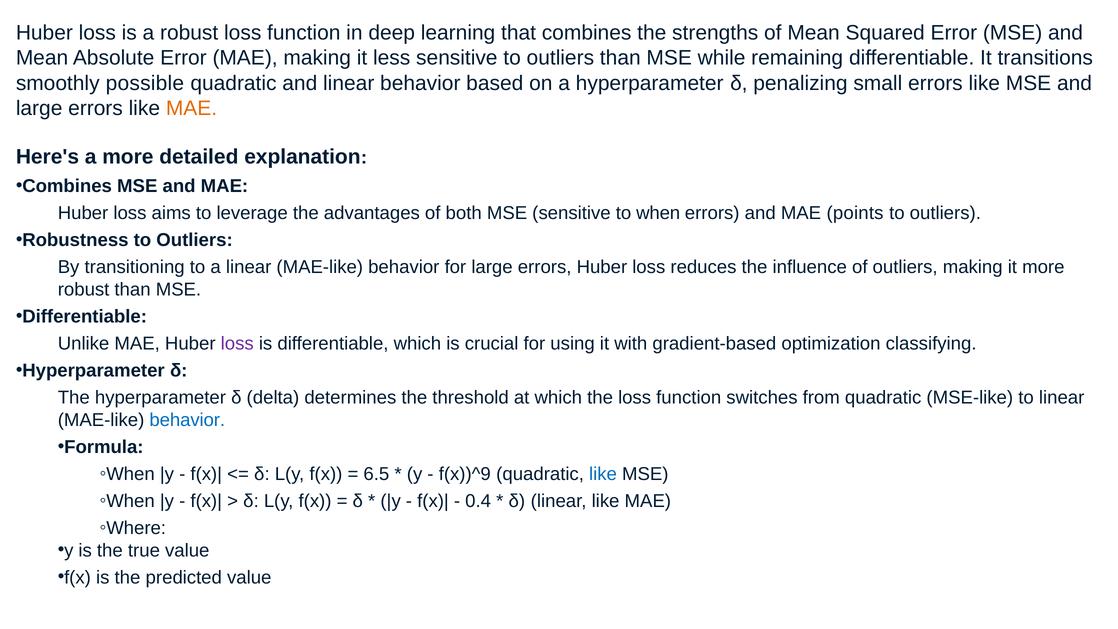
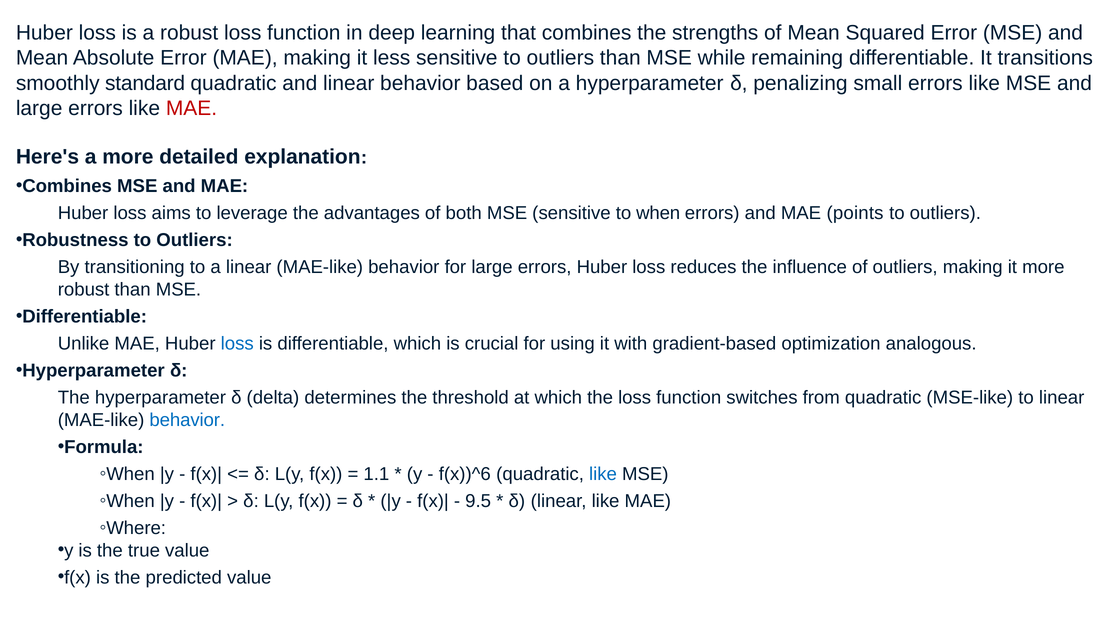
possible: possible -> standard (145, 83)
MAE colour: orange -> red (192, 108)
loss colour: purple -> blue (237, 344)
classifying: classifying -> analogous (931, 344)
6.5: 6.5 -> 1.1 (376, 474)
f(x))^9: f(x))^9 -> f(x))^6 (465, 474)
0.4: 0.4 -> 9.5 (478, 501)
